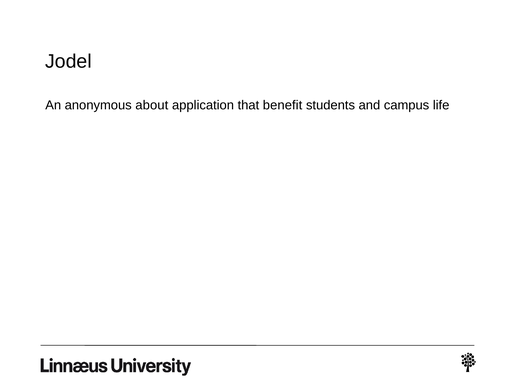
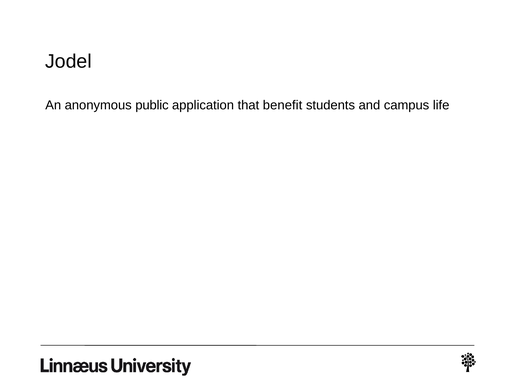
about: about -> public (152, 105)
